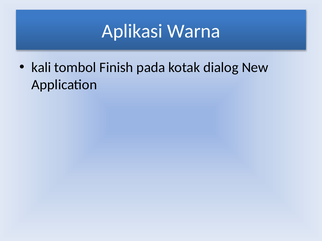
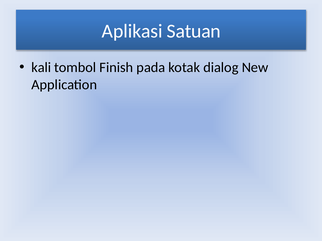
Warna: Warna -> Satuan (194, 31)
